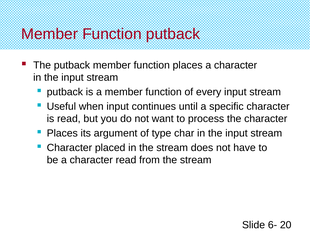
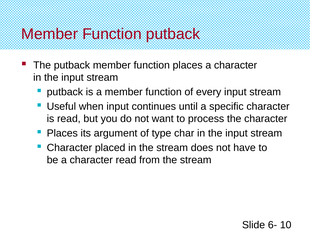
20: 20 -> 10 (286, 225)
